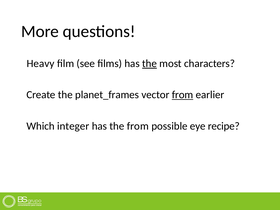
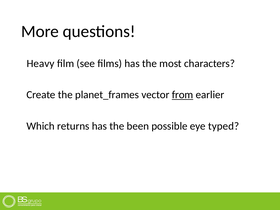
the underline: present -> none (150, 63)
integer: integer -> returns (73, 126)
the from: from -> been (138, 126)
recipe: recipe -> typed (224, 126)
